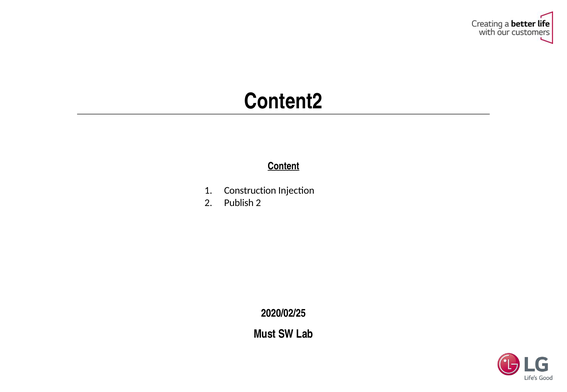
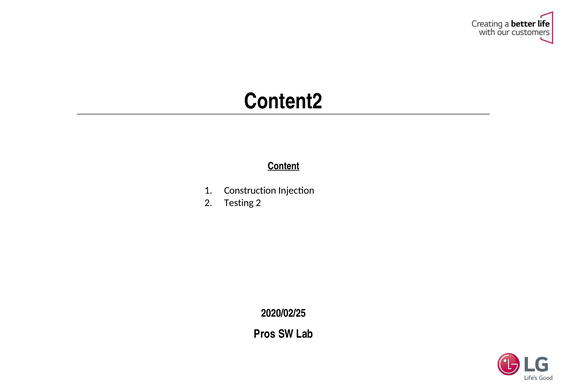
Publish: Publish -> Testing (239, 203)
Must: Must -> Pros (265, 334)
